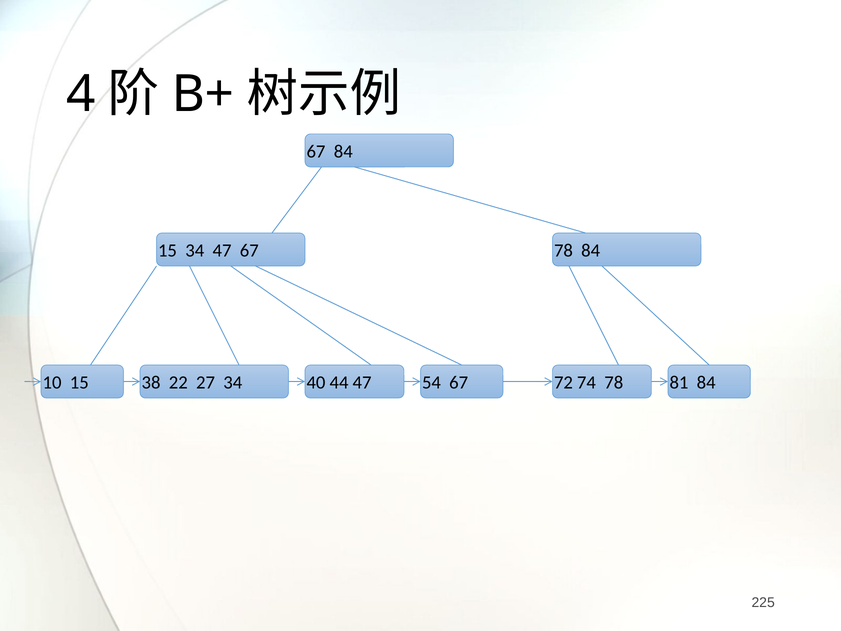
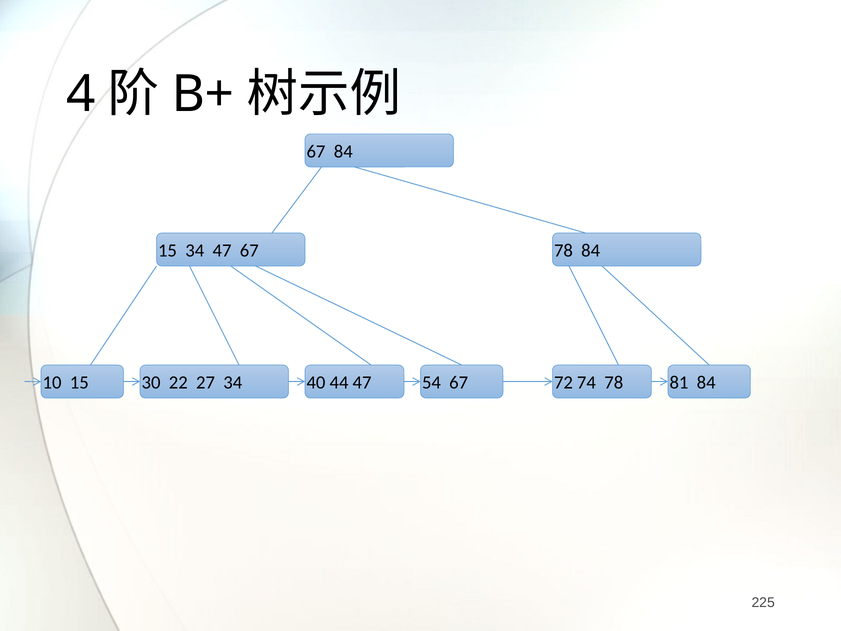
38: 38 -> 30 (151, 383)
